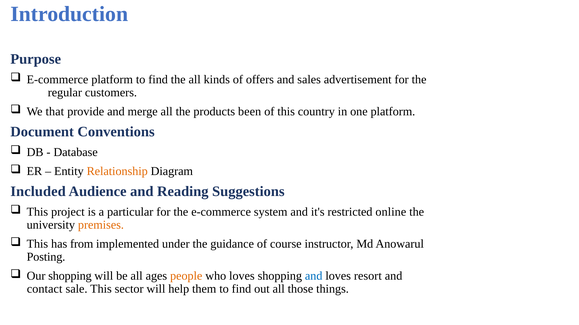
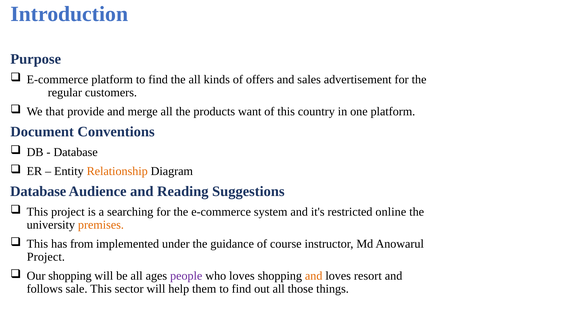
been: been -> want (250, 112)
Included: Included -> Database (38, 192)
particular: particular -> searching (130, 212)
Posting: Posting -> Project (46, 257)
people colour: orange -> purple (186, 276)
and colour: blue -> orange (314, 276)
contact: contact -> follows (45, 290)
